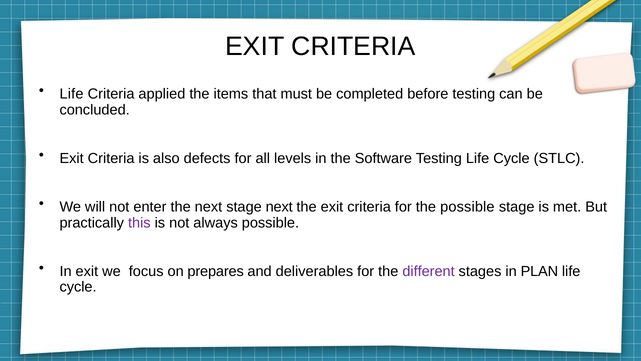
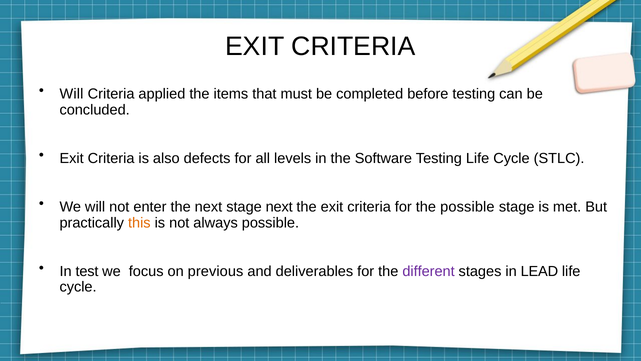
Life: Life -> Will (72, 94)
this colour: purple -> orange (139, 223)
In exit: exit -> test (87, 271)
prepares: prepares -> previous (216, 271)
PLAN: PLAN -> LEAD (539, 271)
